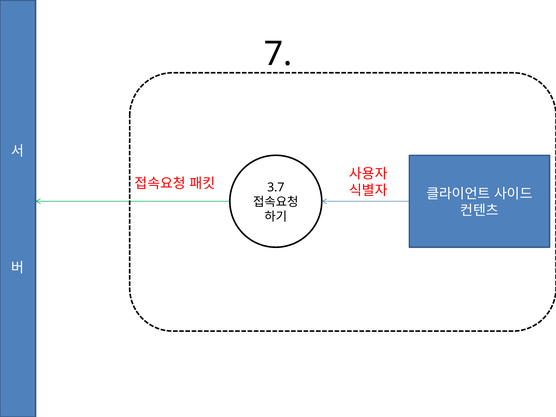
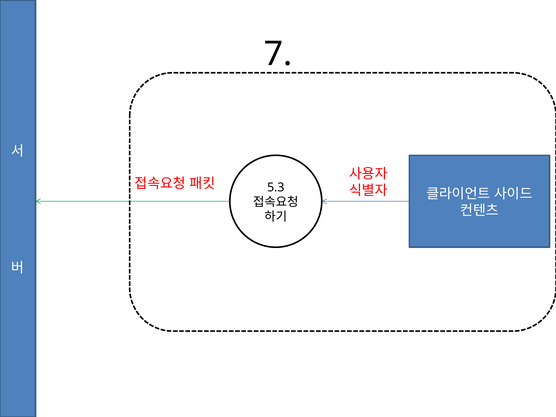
3.7: 3.7 -> 5.3 (276, 187)
